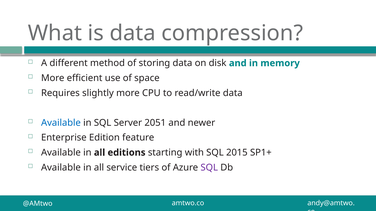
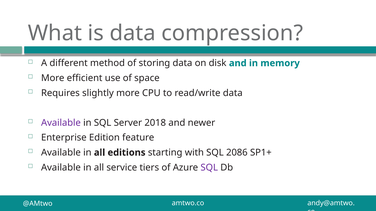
Available colour: blue -> purple (61, 123)
2051: 2051 -> 2018 (155, 123)
2015: 2015 -> 2086 (237, 153)
